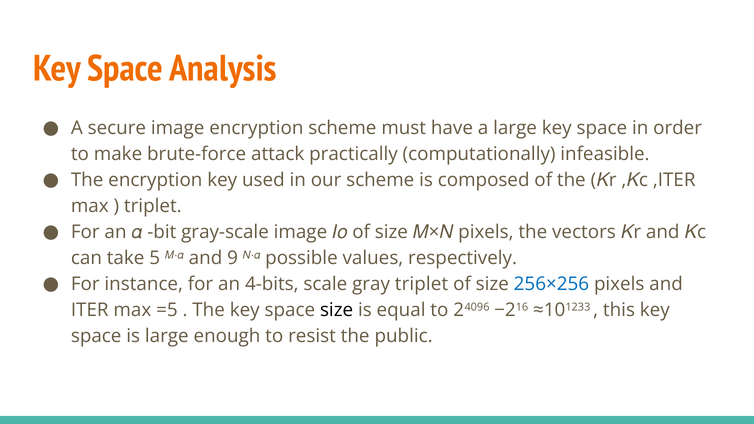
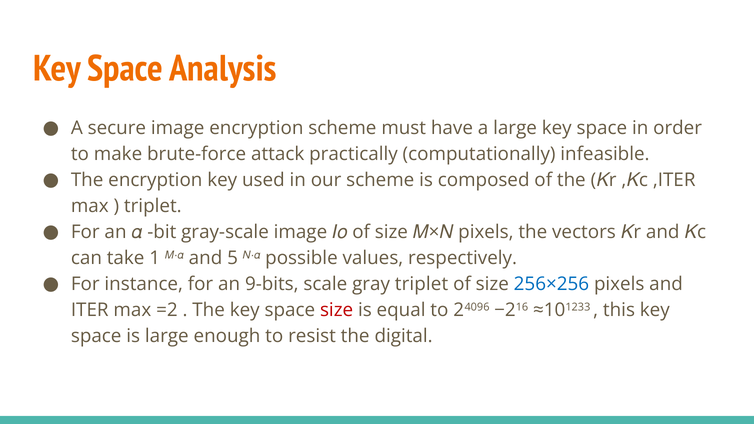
5: 5 -> 1 (155, 258)
9: 9 -> 5 (233, 258)
4-bits: 4-bits -> 9-bits (272, 284)
=5: =5 -> =2 (167, 310)
size colour: black -> red (337, 310)
public: public -> digital (404, 336)
